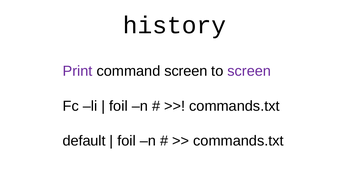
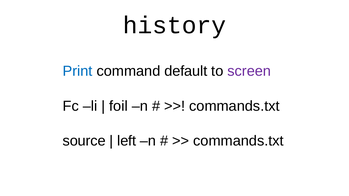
Print colour: purple -> blue (78, 71)
command screen: screen -> default (186, 71)
default: default -> source (84, 141)
foil: foil -> left (127, 141)
